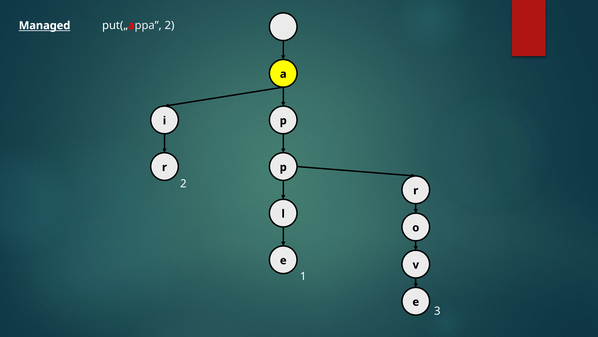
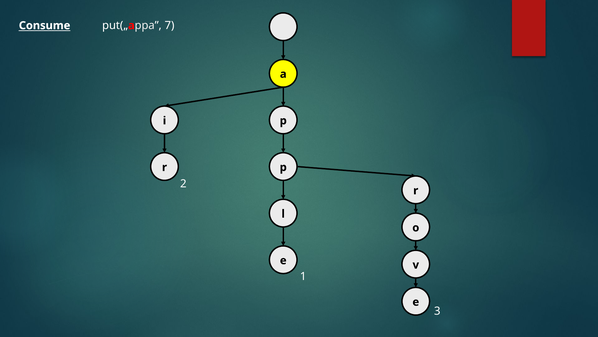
2: 2 -> 7 (170, 25)
Managed: Managed -> Consume (45, 25)
